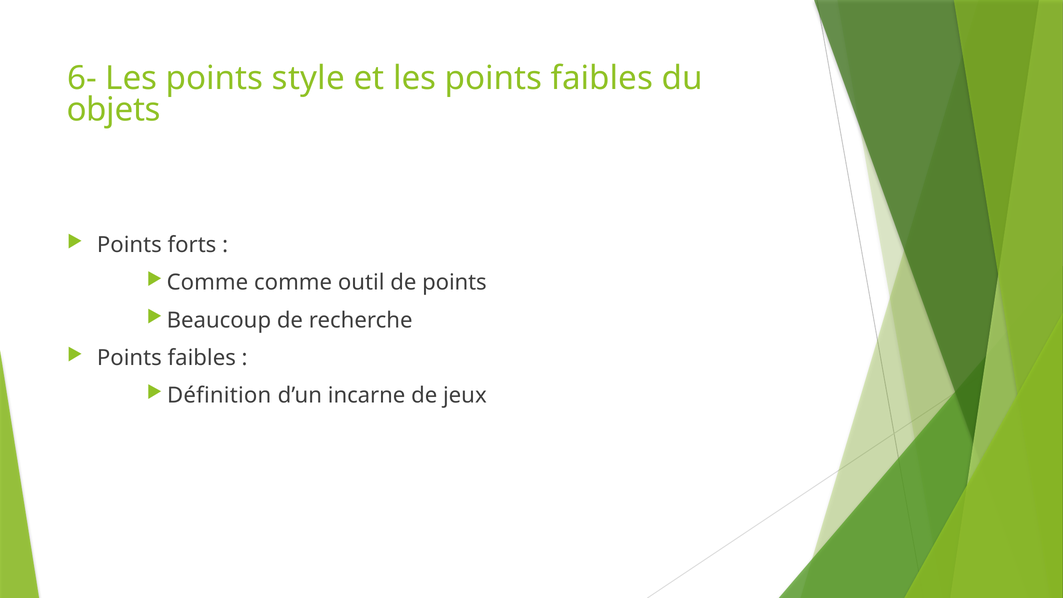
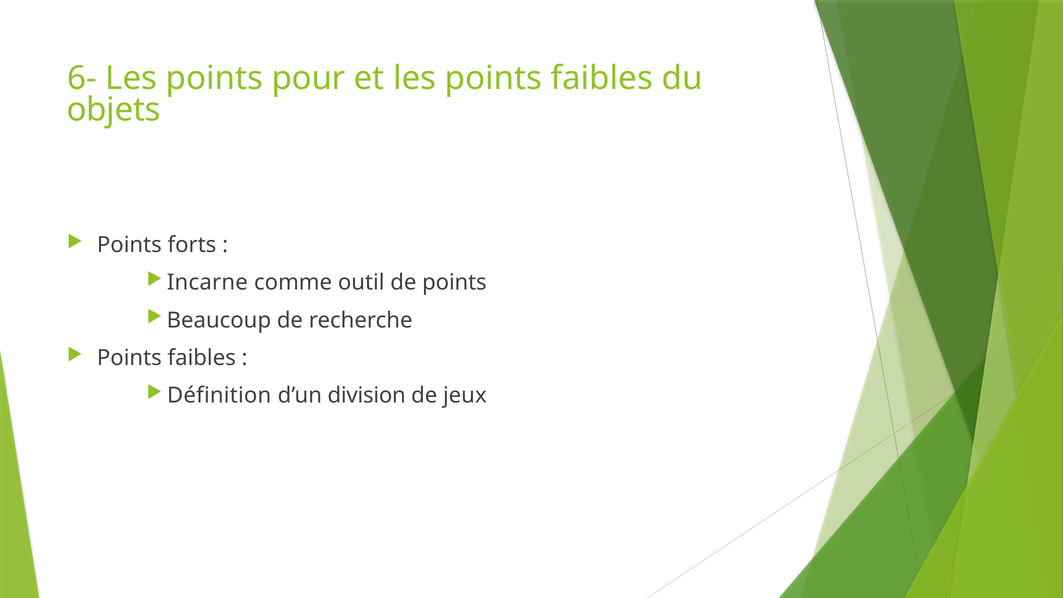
style: style -> pour (309, 78)
Comme: Comme -> Incarne (207, 283)
incarne: incarne -> division (367, 396)
